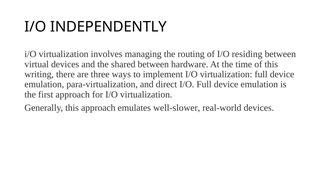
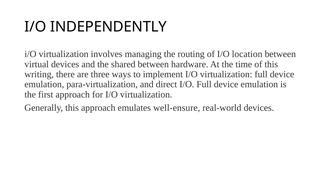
residing: residing -> location (247, 54)
well-slower: well-slower -> well-ensure (177, 108)
